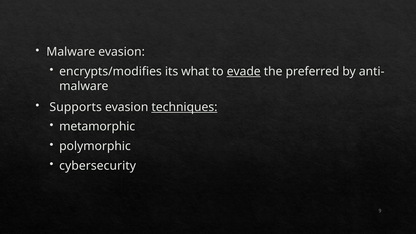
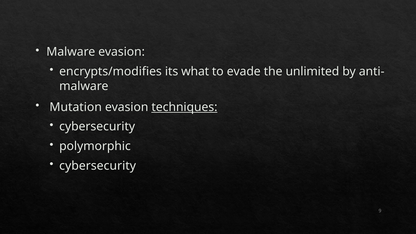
evade underline: present -> none (244, 71)
preferred: preferred -> unlimited (312, 71)
Supports: Supports -> Mutation (76, 107)
metamorphic: metamorphic -> cybersecurity (97, 127)
